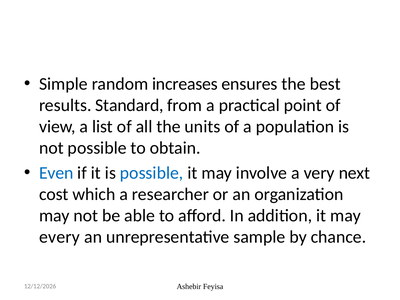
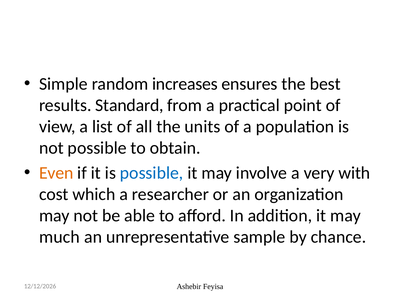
Even colour: blue -> orange (56, 173)
next: next -> with (354, 173)
every: every -> much (59, 237)
